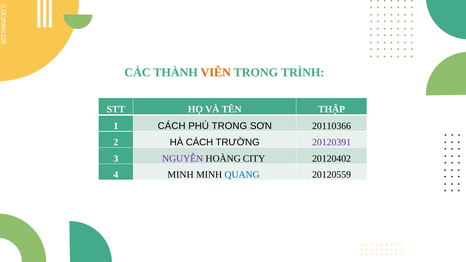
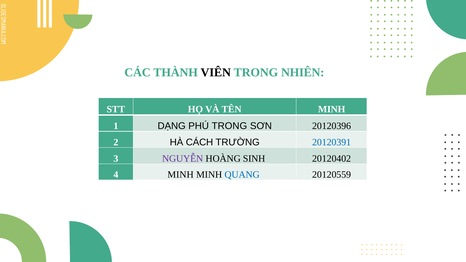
VIÊN colour: orange -> black (216, 72)
TRÌNH: TRÌNH -> NHIÊN (303, 72)
TÊN THẬP: THẬP -> MINH (332, 109)
1 CÁCH: CÁCH -> DẠNG (172, 126)
20110366: 20110366 -> 20120396 (332, 126)
20120391 colour: purple -> blue (332, 142)
CITY: CITY -> SINH (254, 159)
